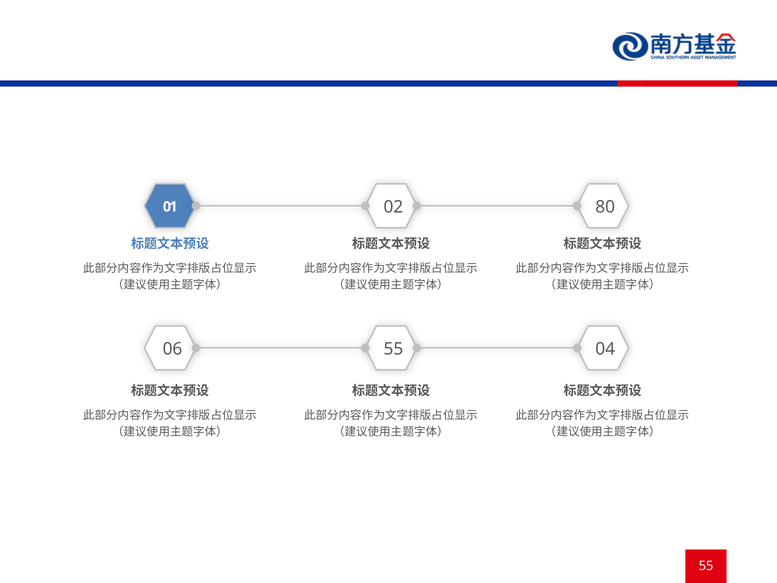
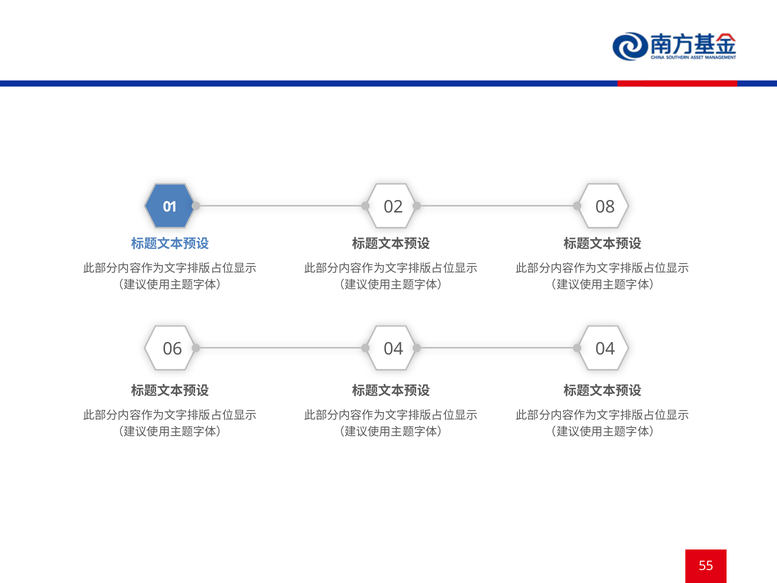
80: 80 -> 08 (605, 207)
06 55: 55 -> 04 (393, 349)
